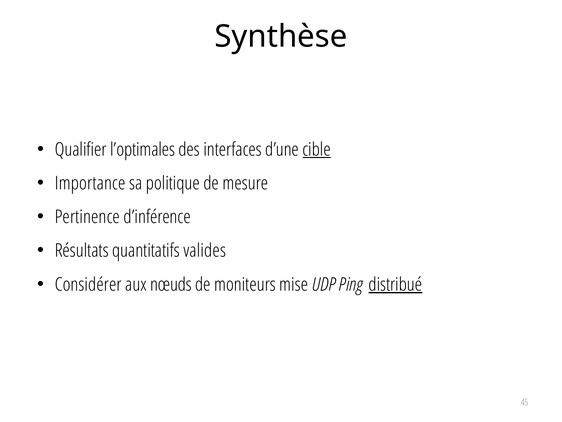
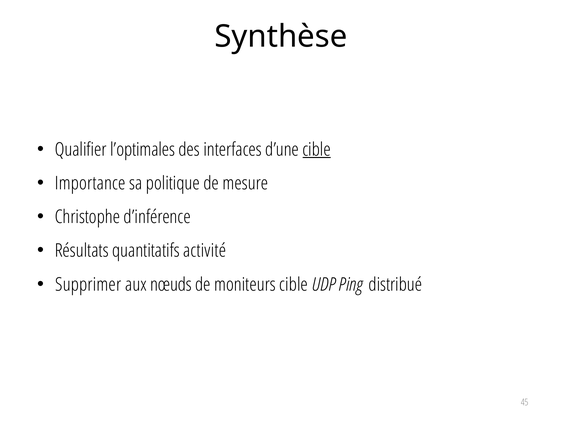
Pertinence: Pertinence -> Christophe (87, 217)
valides: valides -> activité (205, 250)
Considérer: Considérer -> Supprimer (88, 284)
moniteurs mise: mise -> cible (294, 284)
distribué underline: present -> none (395, 284)
